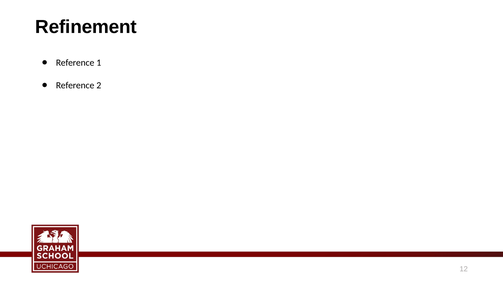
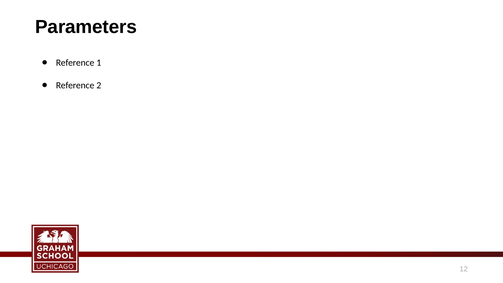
Refinement: Refinement -> Parameters (86, 27)
